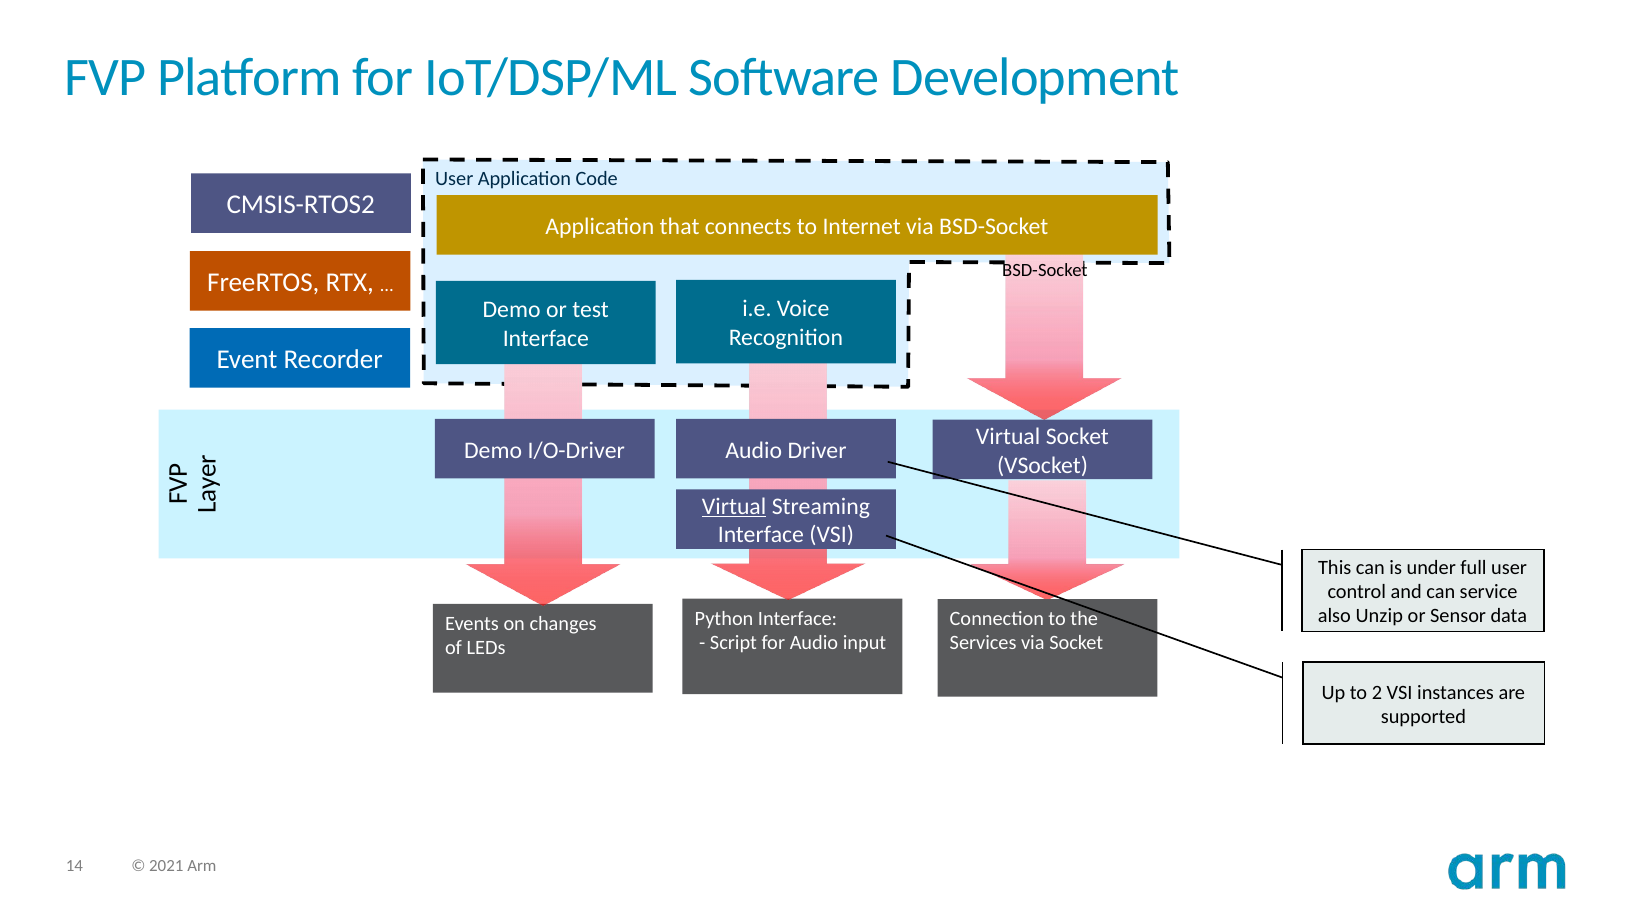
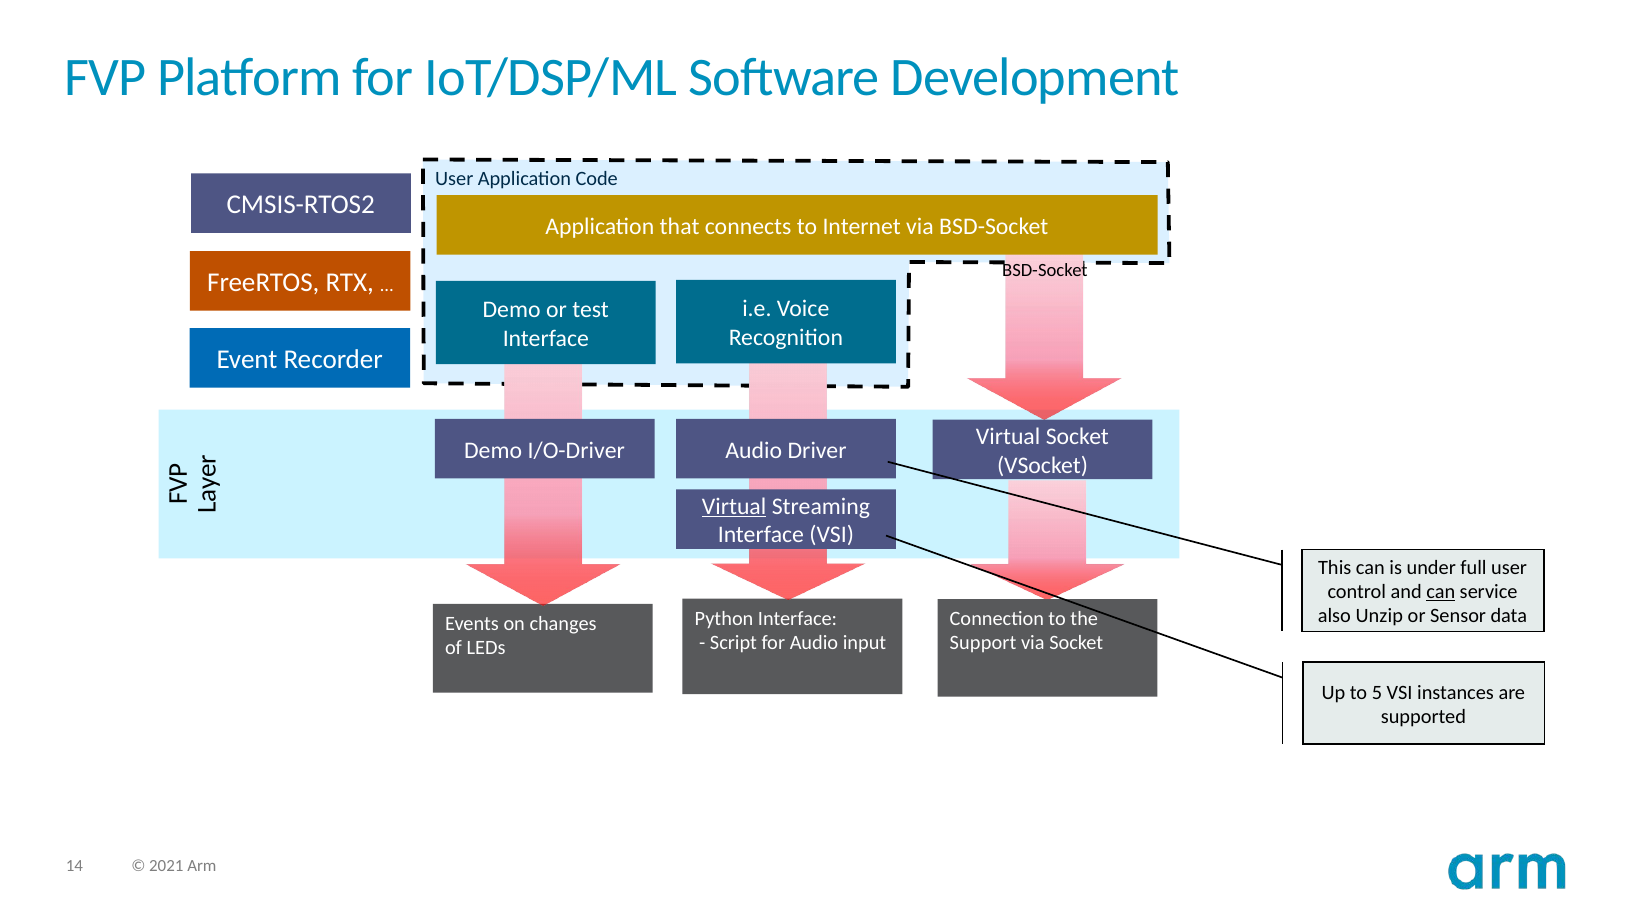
can underline: none -> present (1441, 592)
Services: Services -> Support (983, 643)
2: 2 -> 5 (1377, 693)
